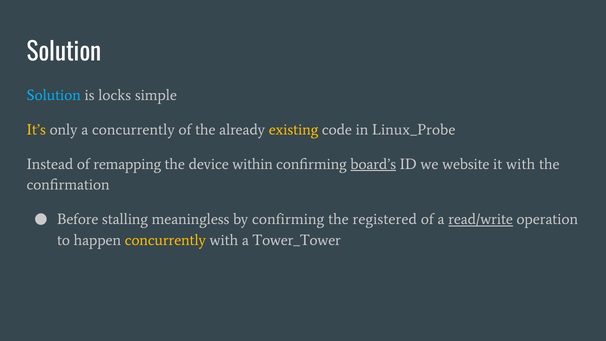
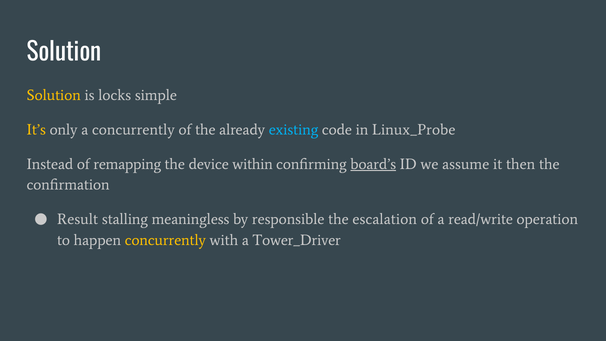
Solution colour: light blue -> yellow (54, 95)
existing colour: yellow -> light blue (294, 130)
website: website -> assume (466, 164)
it with: with -> then (521, 164)
Before: Before -> Result (78, 219)
by confirming: confirming -> responsible (288, 219)
registered: registered -> escalation (385, 219)
read/write underline: present -> none (481, 219)
Tower_Tower: Tower_Tower -> Tower_Driver (297, 240)
